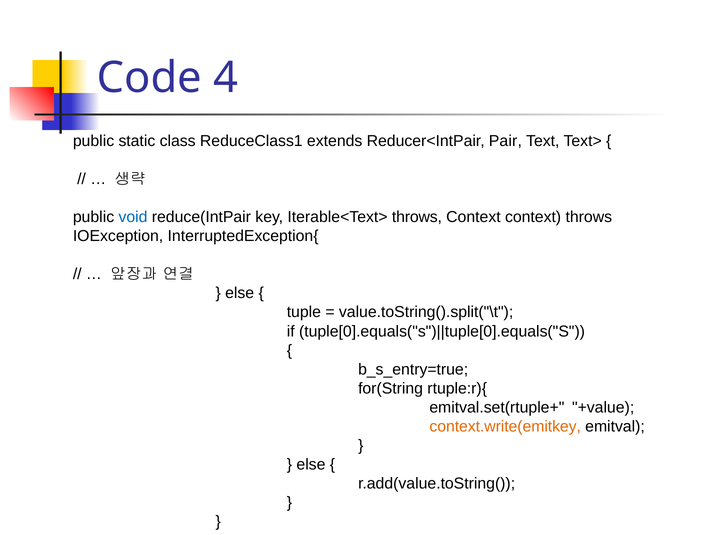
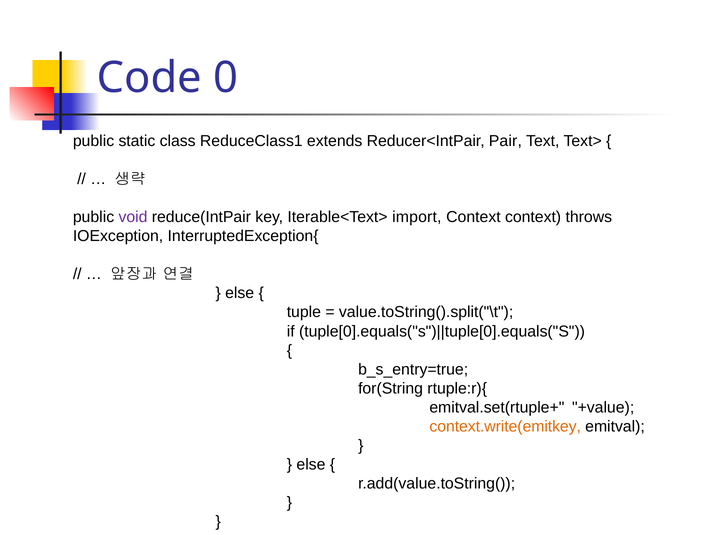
4: 4 -> 0 (226, 78)
void colour: blue -> purple (133, 217)
Iterable<Text> throws: throws -> import (417, 217)
